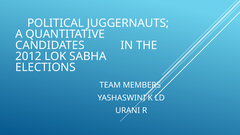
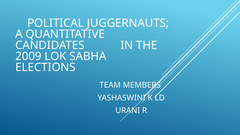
2012: 2012 -> 2009 (28, 56)
